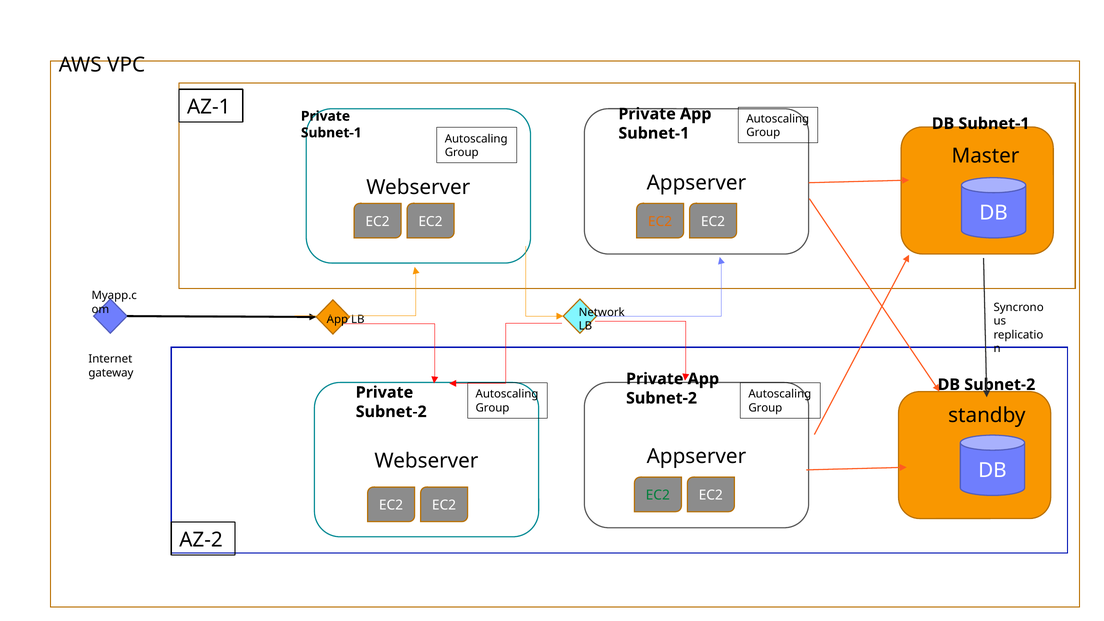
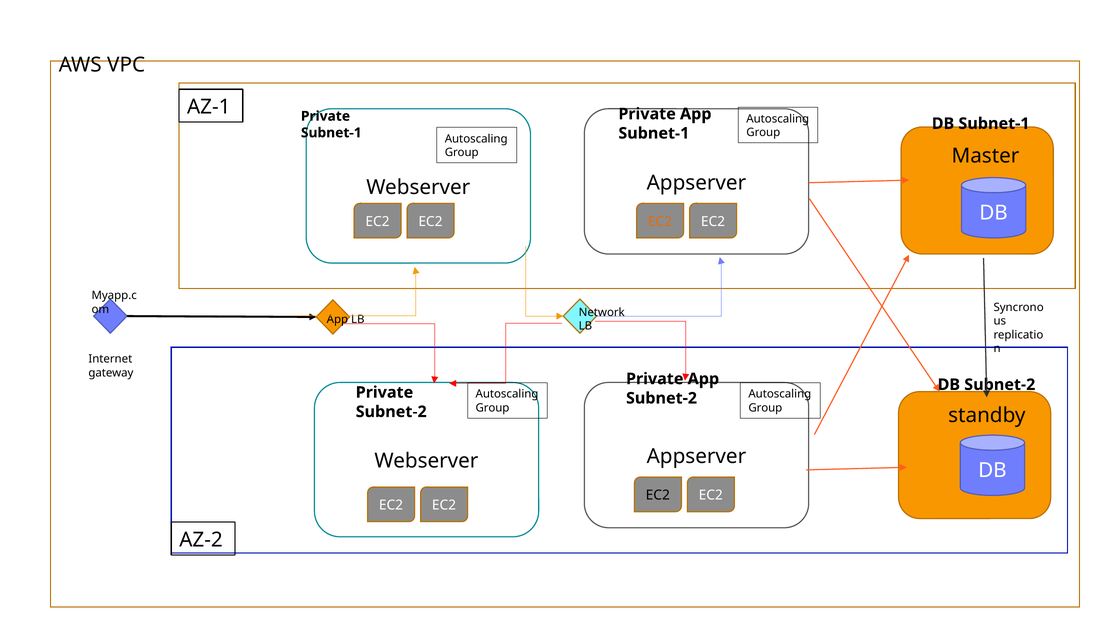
EC2 colour: green -> black (658, 495)
